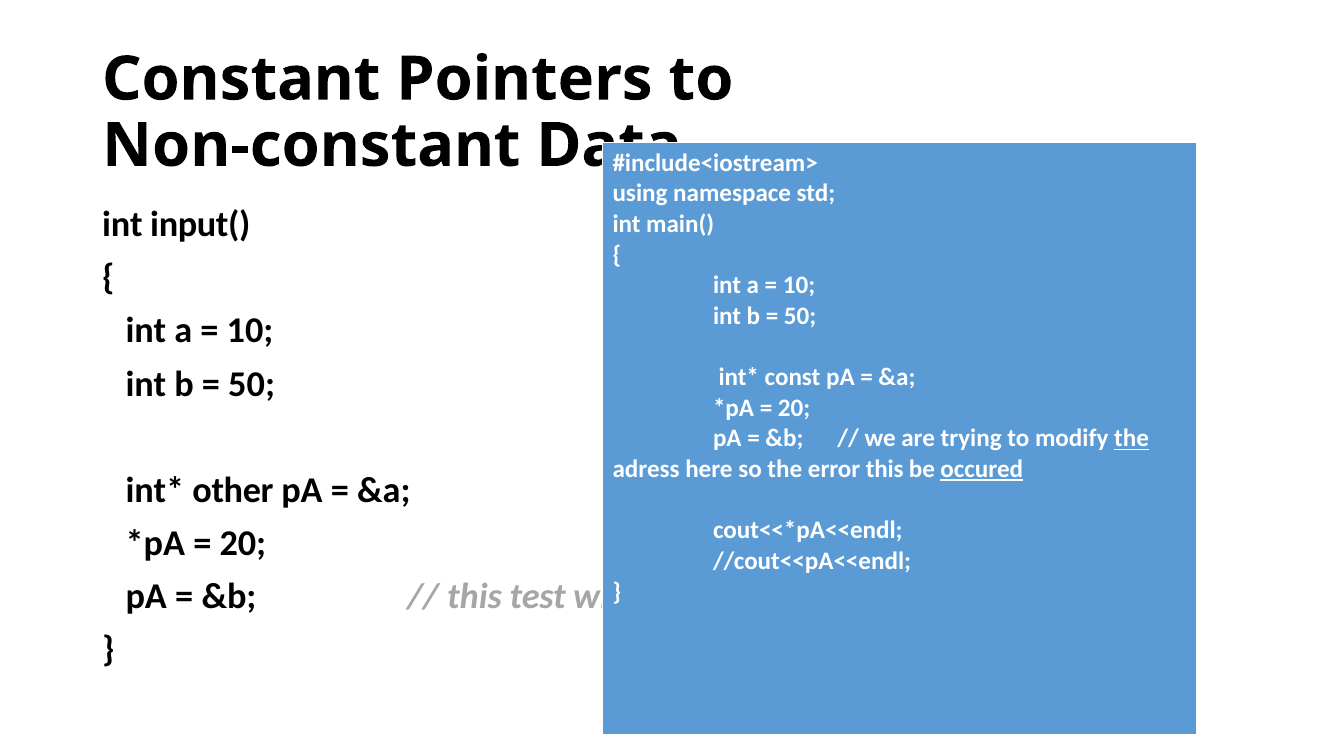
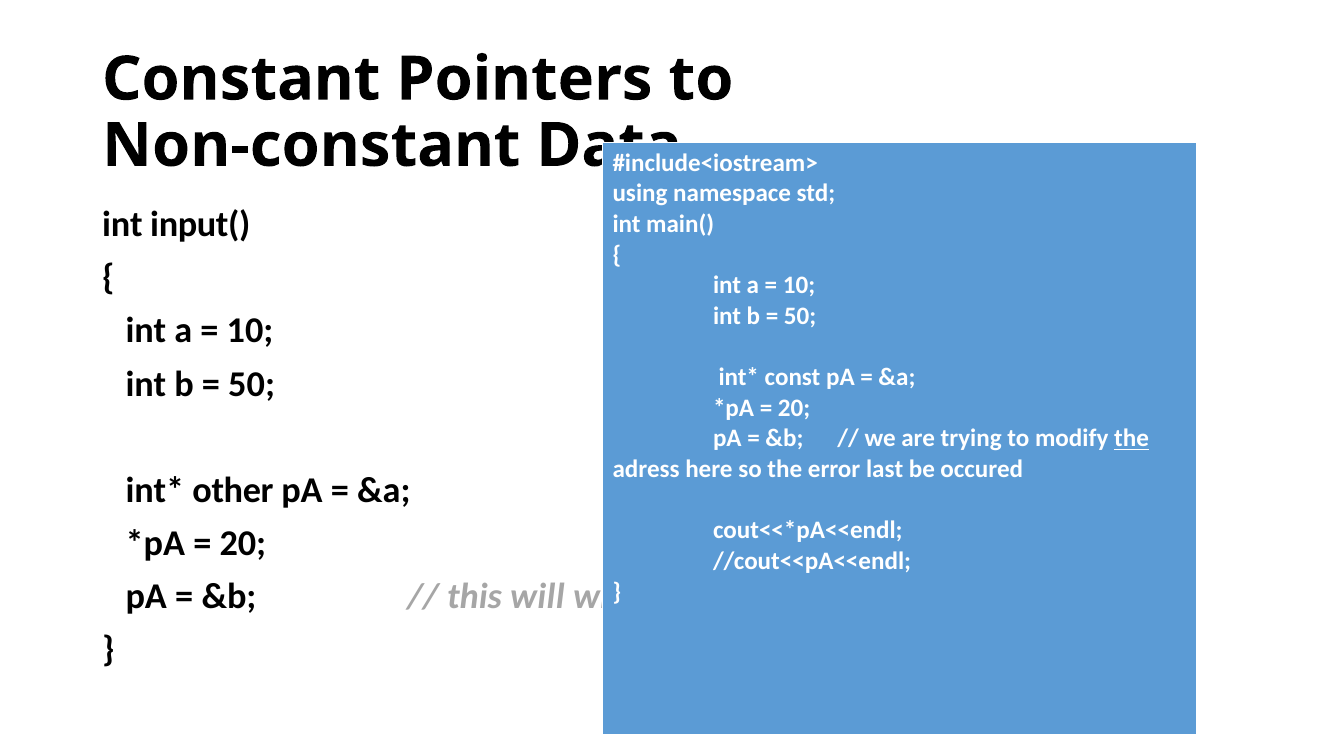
error this: this -> last (885, 469)
occured underline: present -> none (982, 469)
this test: test -> will (537, 597)
